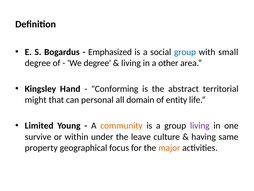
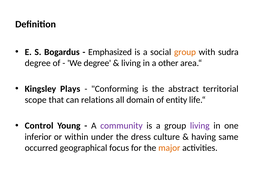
group colour: blue -> orange (185, 52)
small: small -> sudra (228, 52)
Hand: Hand -> Plays (70, 89)
might: might -> scope (36, 100)
personal: personal -> relations (97, 100)
Limited: Limited -> Control (39, 125)
community colour: orange -> purple (121, 125)
survive: survive -> inferior (38, 136)
leave: leave -> dress (141, 136)
property: property -> occurred (41, 147)
